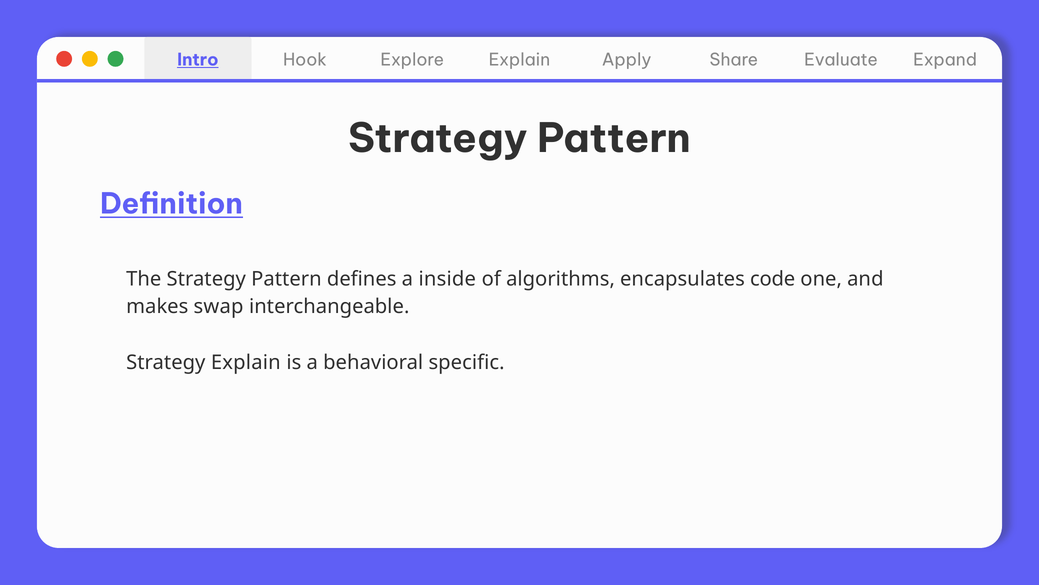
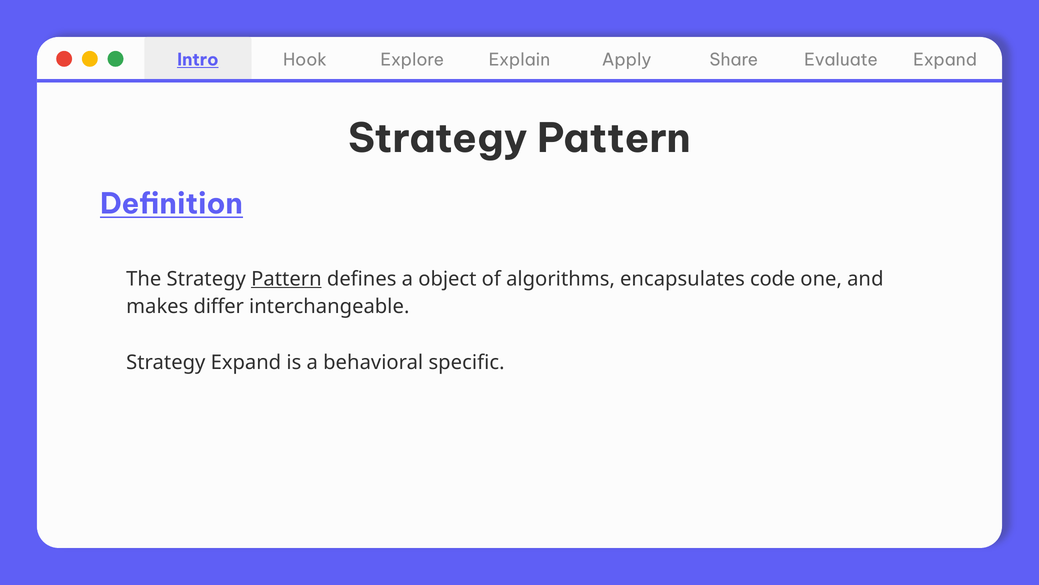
Pattern underline: none -> present (286, 279)
inside: inside -> object (447, 279)
swap: swap -> differ (219, 306)
Strategy Explain: Explain -> Expand (246, 362)
